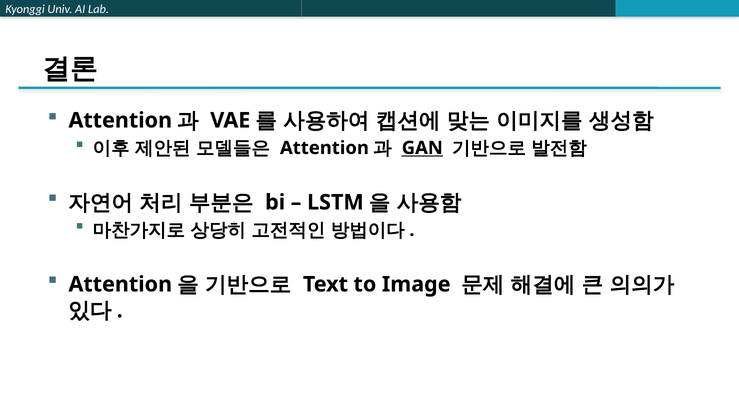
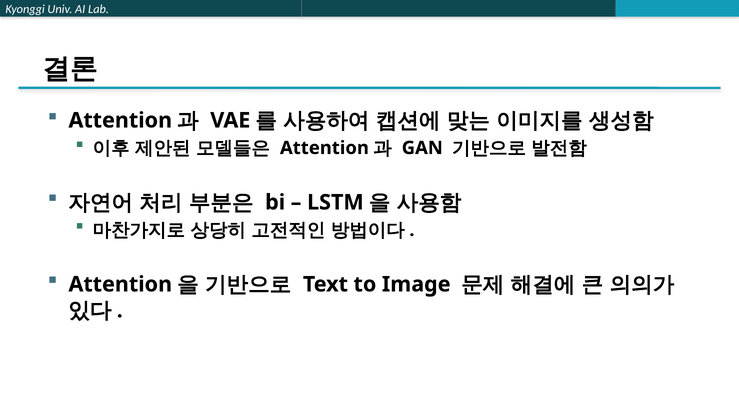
GAN underline: present -> none (422, 148)
